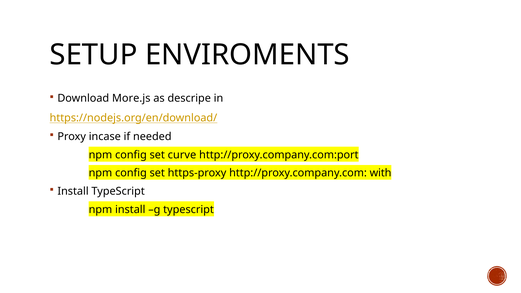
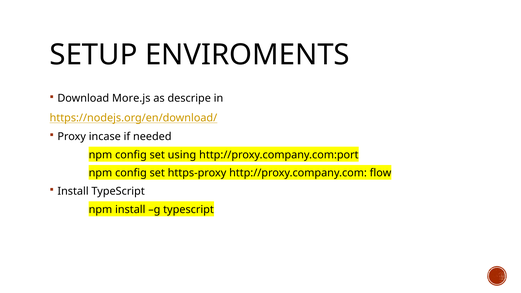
curve: curve -> using (182, 155)
with: with -> flow (381, 173)
